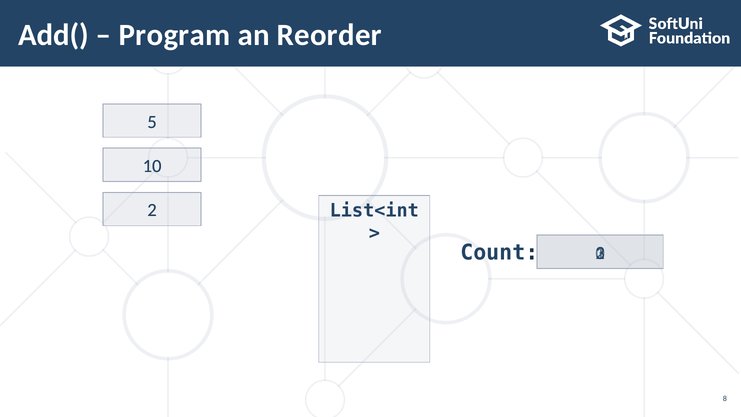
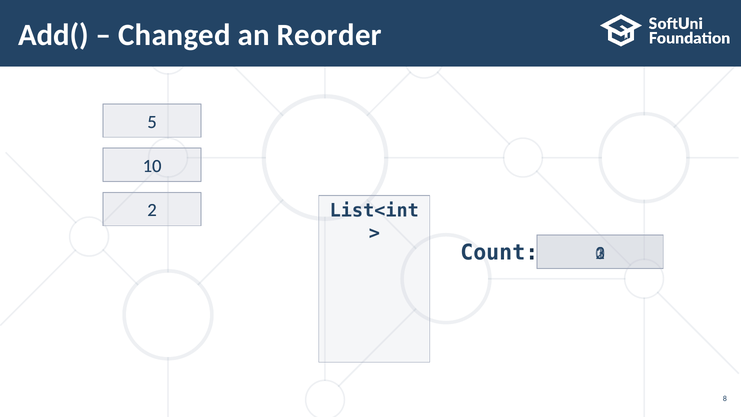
Program: Program -> Changed (175, 35)
